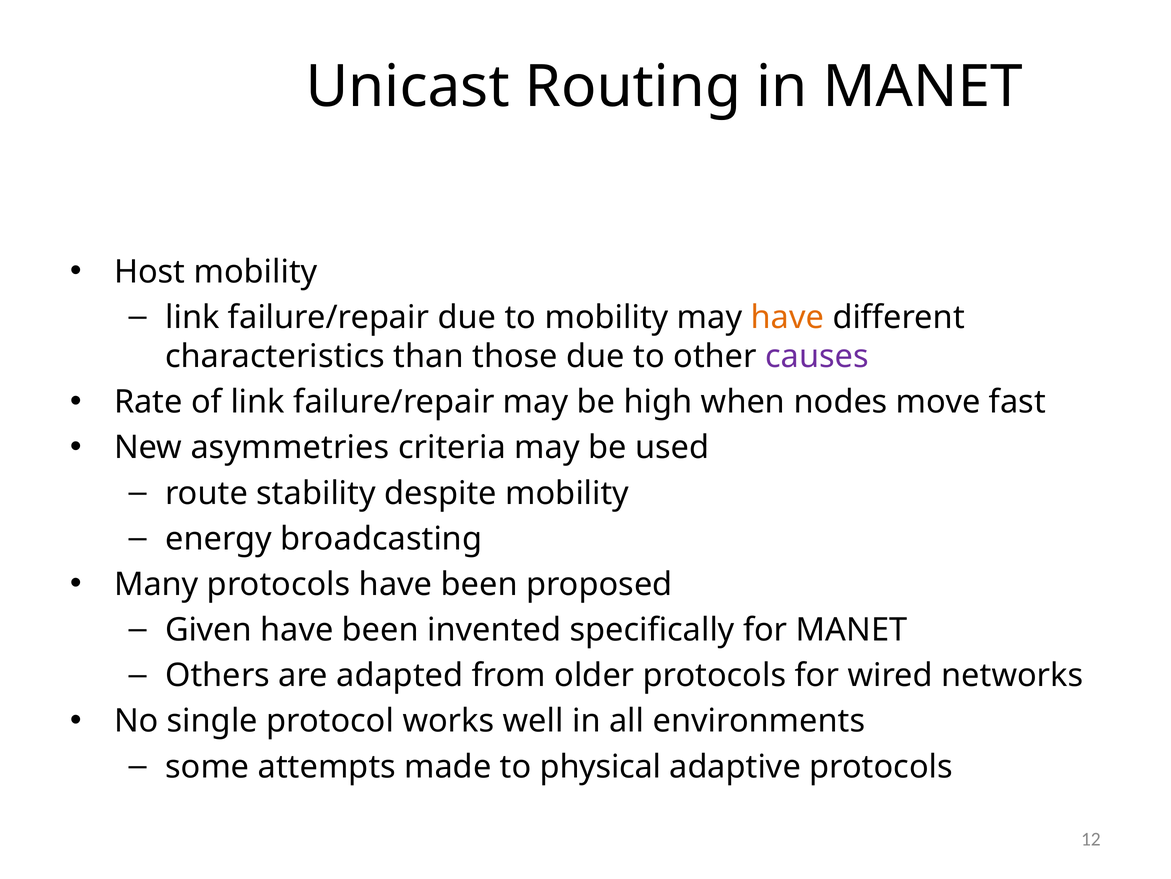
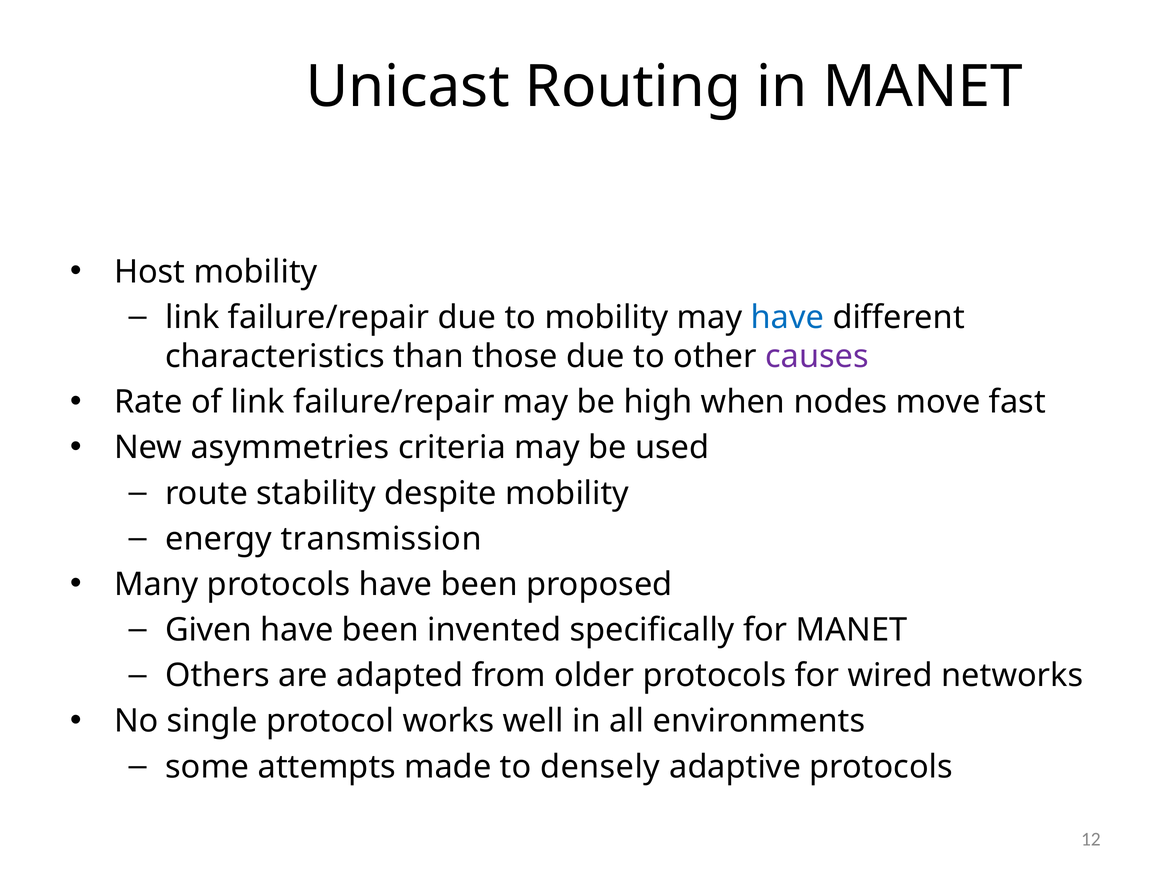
have colour: orange -> blue (787, 317)
broadcasting: broadcasting -> transmission (381, 538)
physical: physical -> densely (600, 766)
